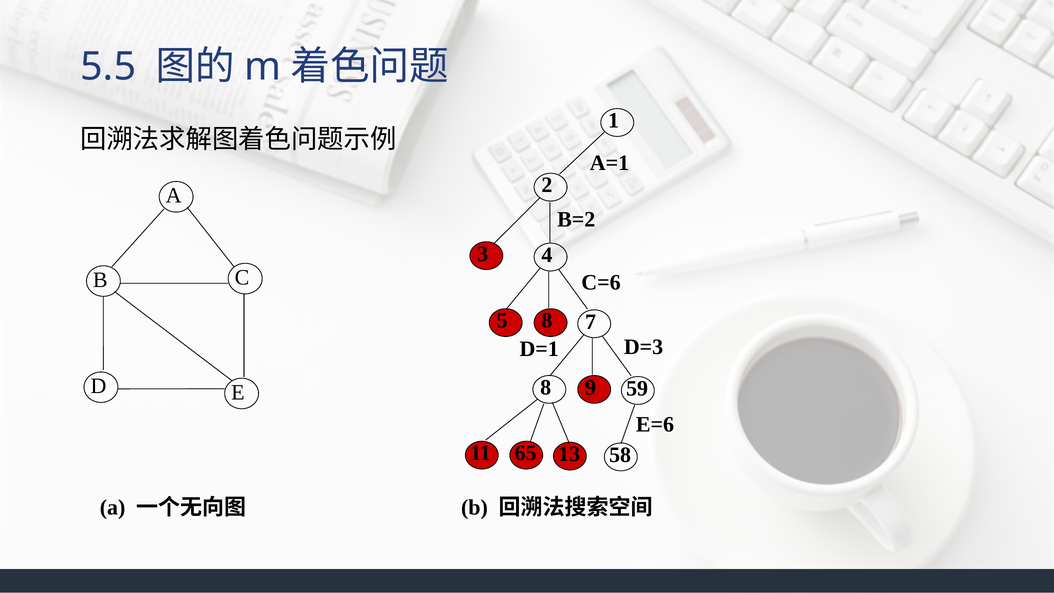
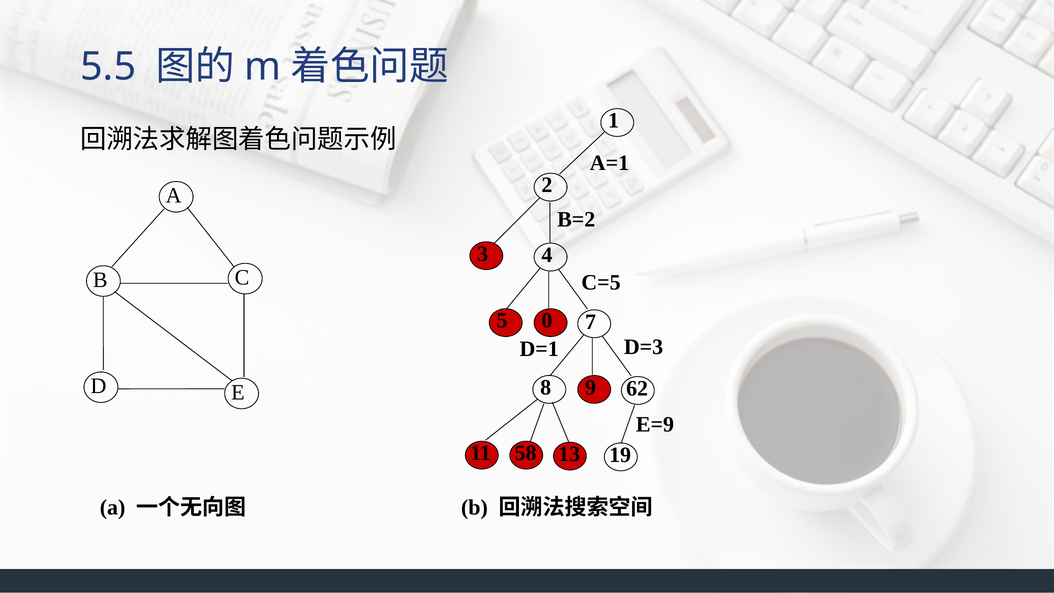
C=6: C=6 -> C=5 (601, 282)
5 8: 8 -> 0 (547, 321)
59: 59 -> 62 (637, 388)
E=6: E=6 -> E=9 (655, 424)
65: 65 -> 58 (526, 453)
58: 58 -> 19 (620, 455)
